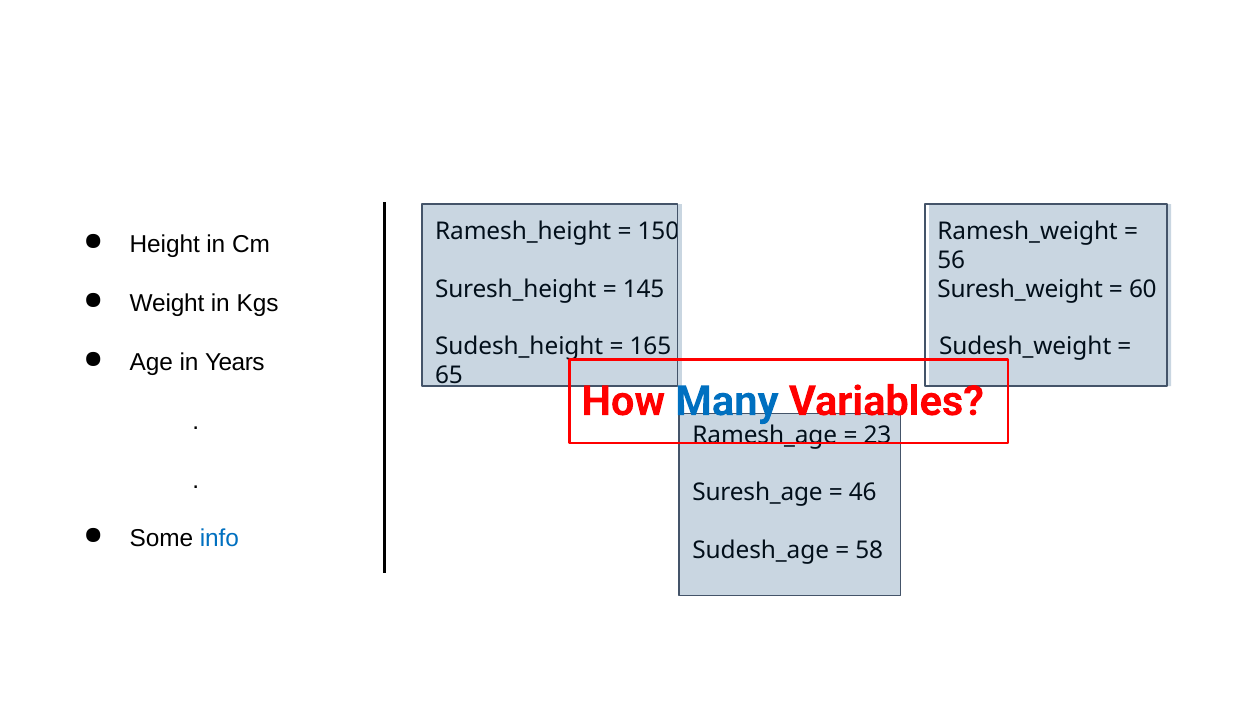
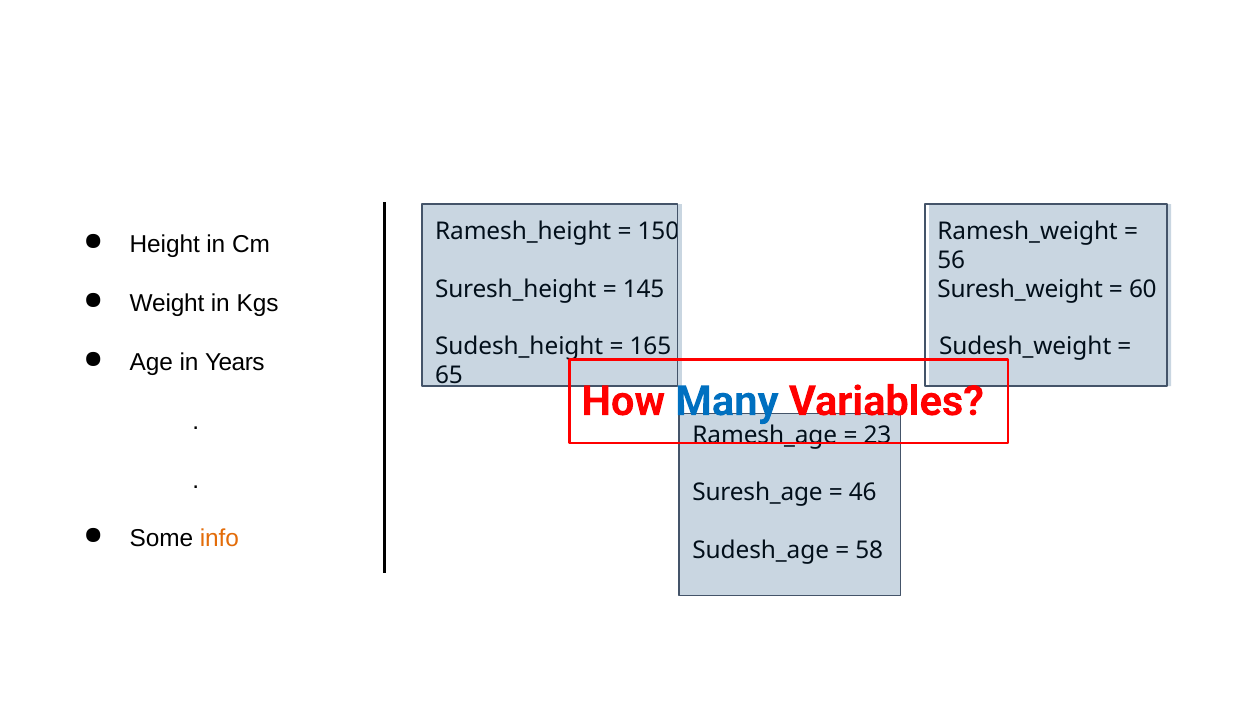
info colour: blue -> orange (219, 539)
